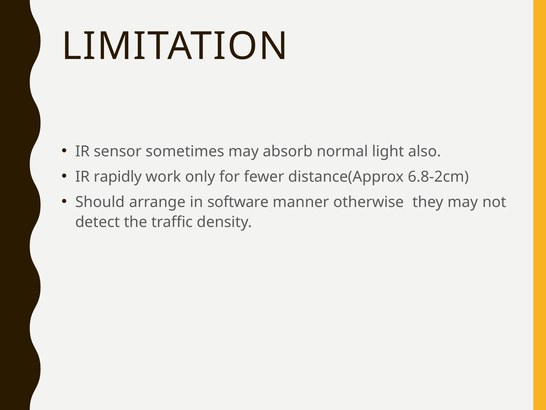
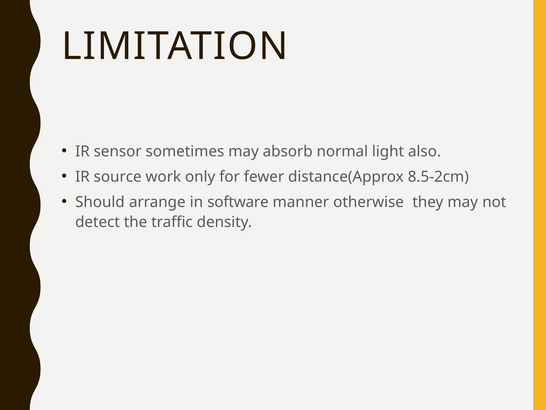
rapidly: rapidly -> source (118, 177)
6.8-2cm: 6.8-2cm -> 8.5-2cm (438, 177)
